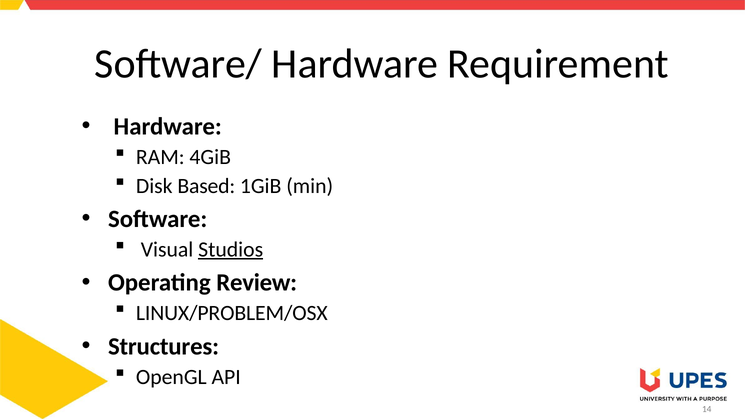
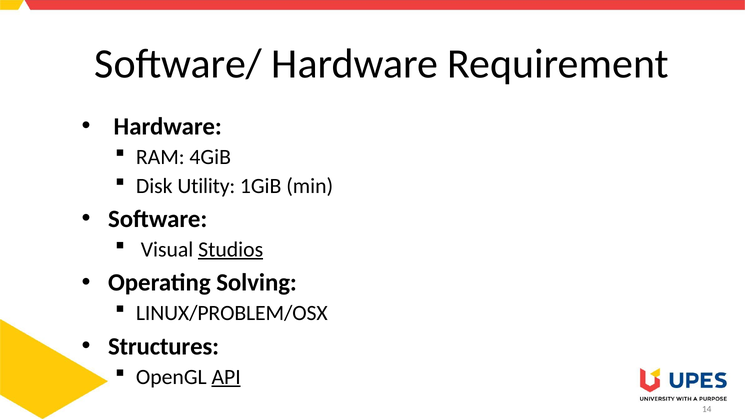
Based: Based -> Utility (206, 186)
Review: Review -> Solving (257, 283)
API underline: none -> present (226, 377)
